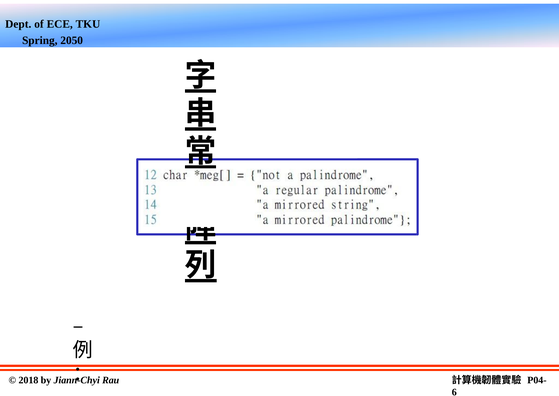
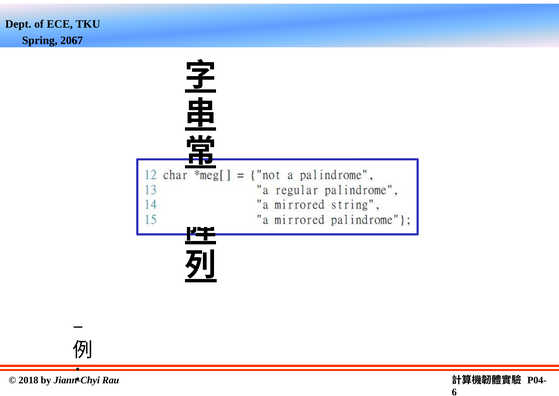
2050: 2050 -> 2067 (72, 41)
